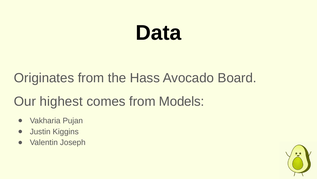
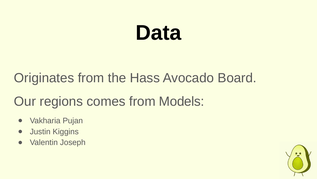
highest: highest -> regions (61, 101)
